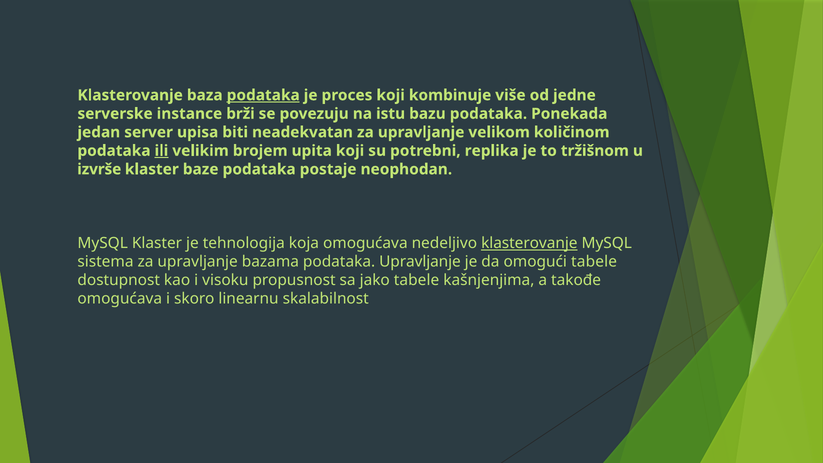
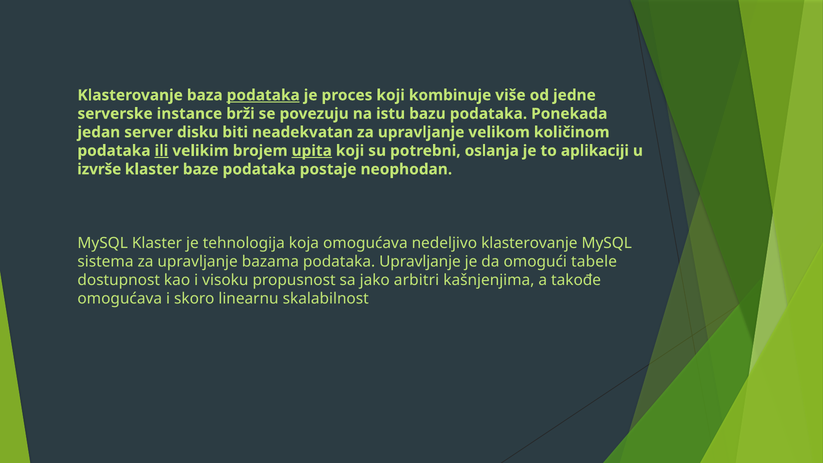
upisa: upisa -> disku (198, 132)
upita underline: none -> present (312, 151)
replika: replika -> oslanja (492, 151)
tržišnom: tržišnom -> aplikaciji (595, 151)
klasterovanje underline: present -> none (529, 243)
jako tabele: tabele -> arbitri (417, 280)
